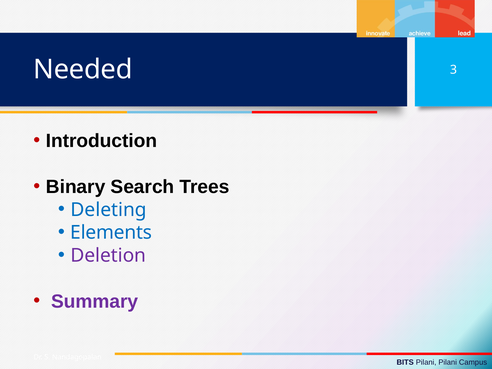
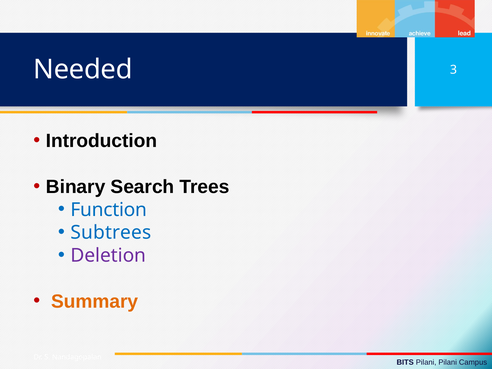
Deleting: Deleting -> Function (109, 210)
Elements: Elements -> Subtrees (111, 233)
Summary colour: purple -> orange (95, 301)
